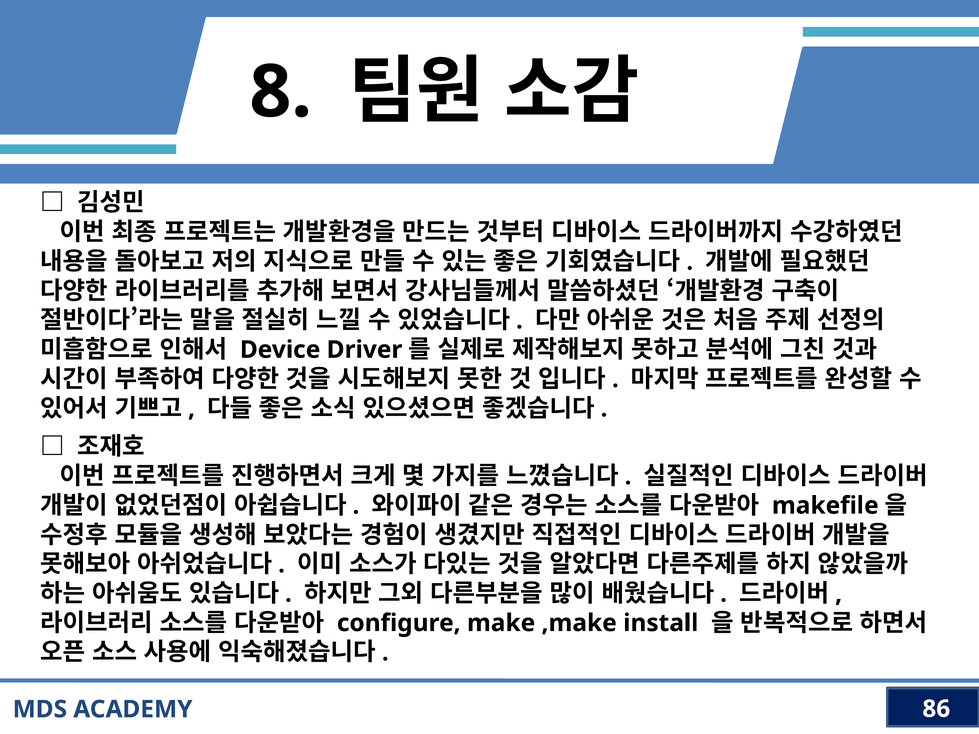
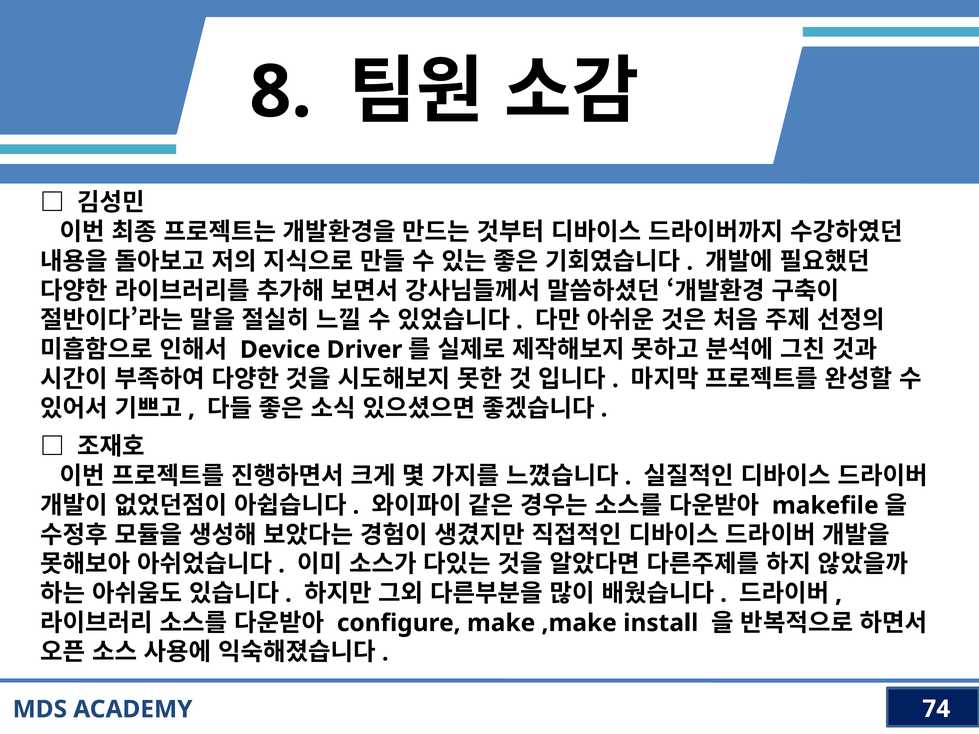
86: 86 -> 74 (936, 709)
